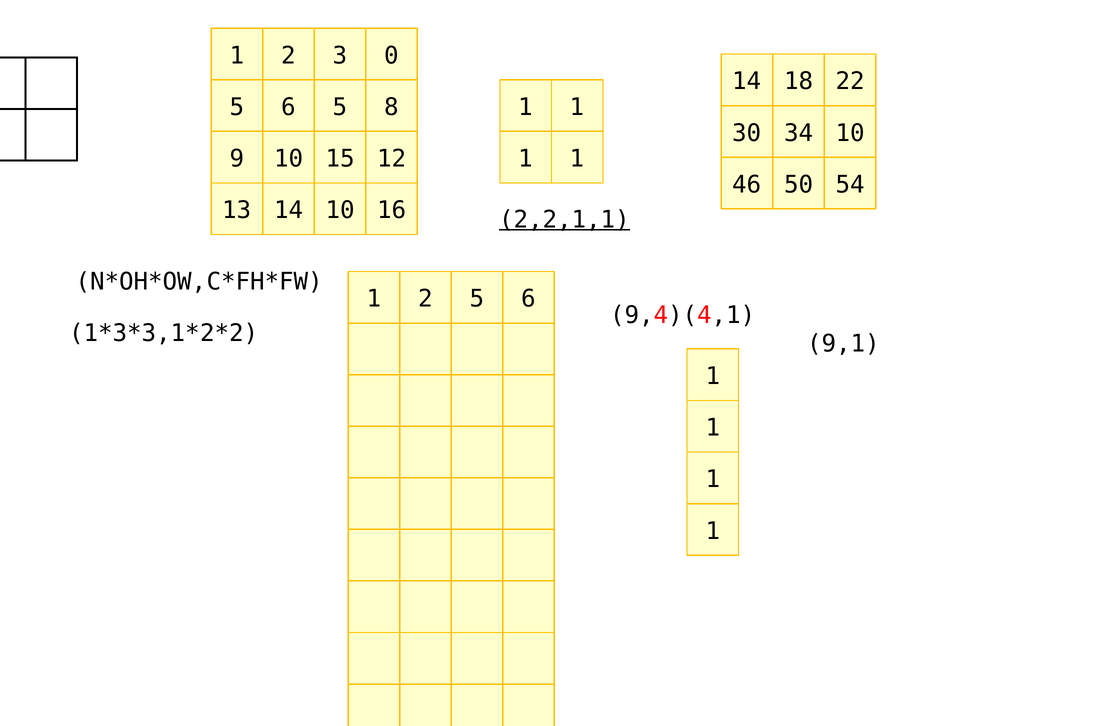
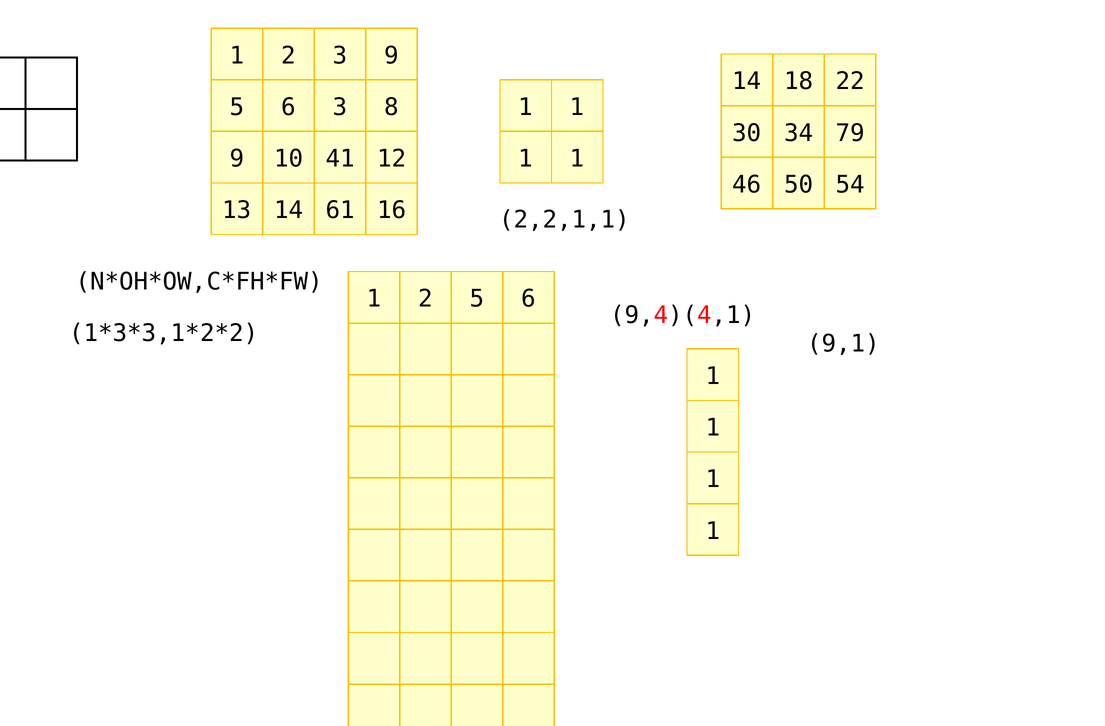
3 0: 0 -> 9 (392, 56)
6 5: 5 -> 3 (340, 107)
34 10: 10 -> 79 (850, 133)
15: 15 -> 41 (340, 159)
14 10: 10 -> 61 (340, 210)
2,2,1,1 underline: present -> none (565, 219)
